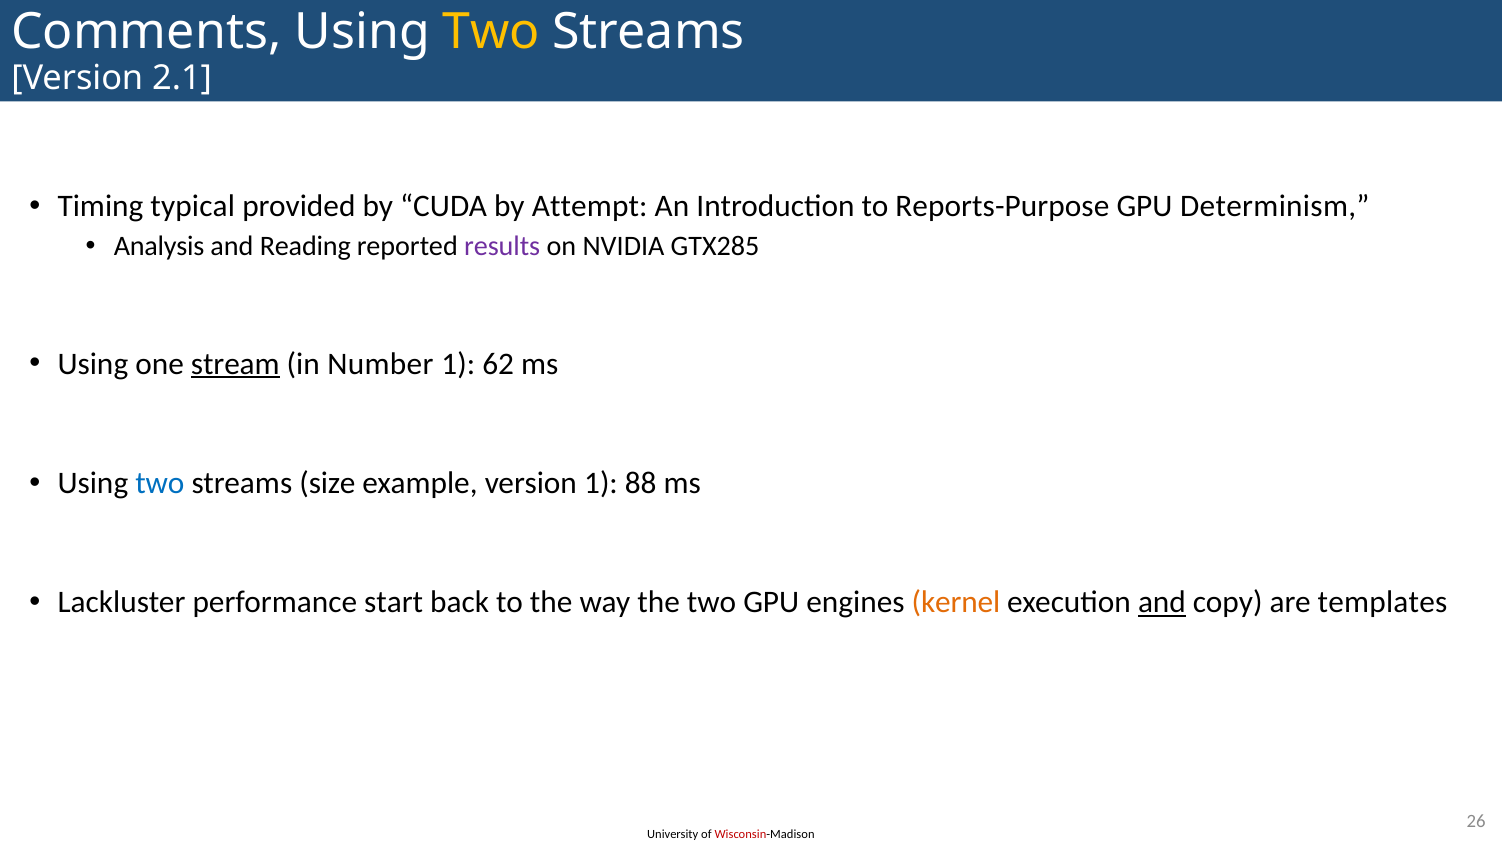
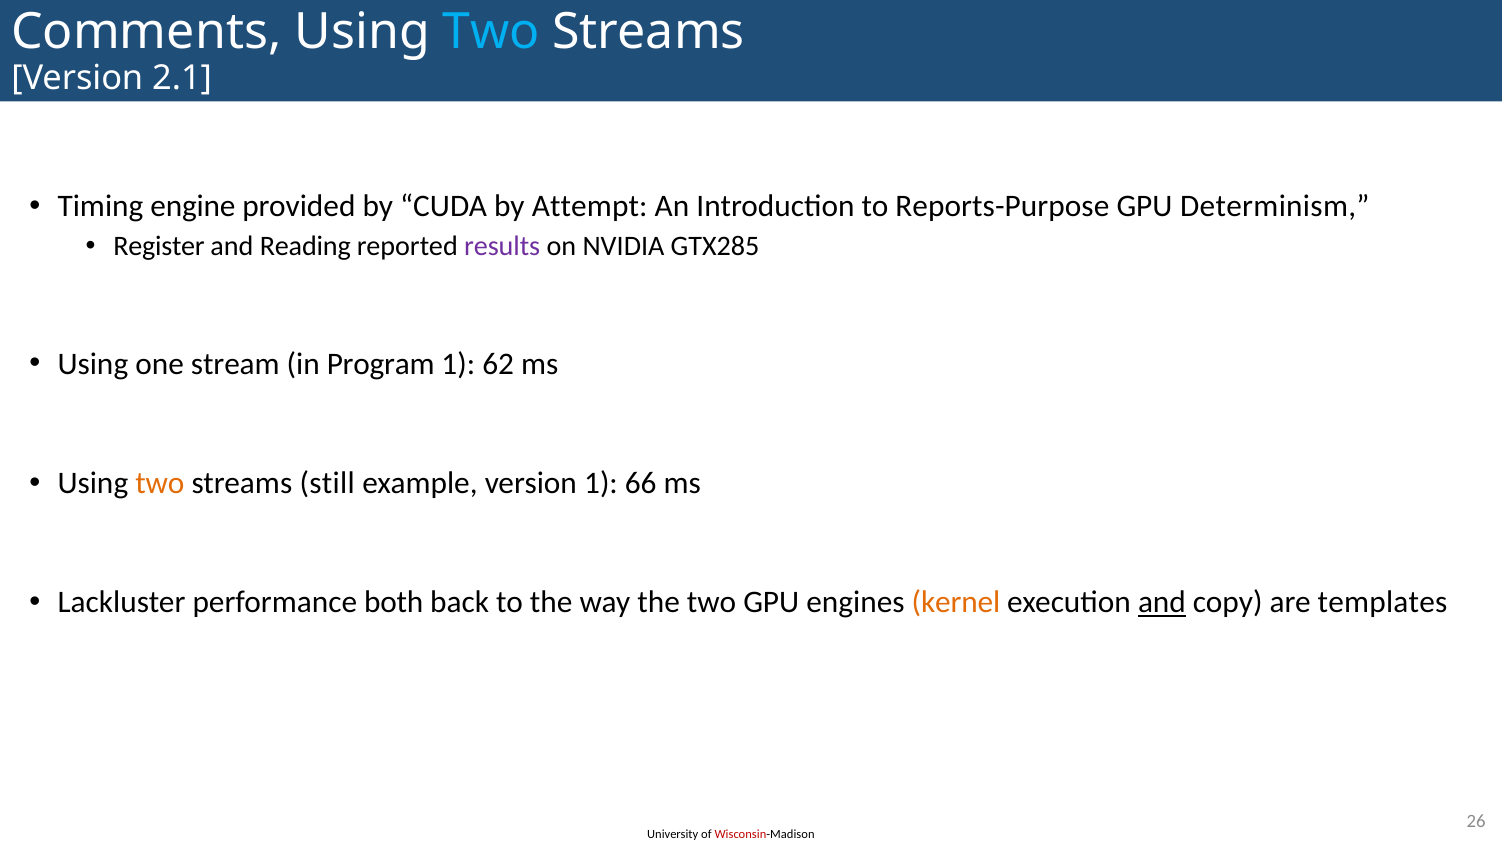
Two colour: yellow -> light blue (491, 32)
typical: typical -> engine (193, 207)
Analysis: Analysis -> Register (159, 246)
stream underline: present -> none (235, 364)
Number: Number -> Program (381, 364)
two colour: blue -> orange (160, 483)
size: size -> still (327, 483)
88: 88 -> 66 (641, 483)
start: start -> both (394, 602)
